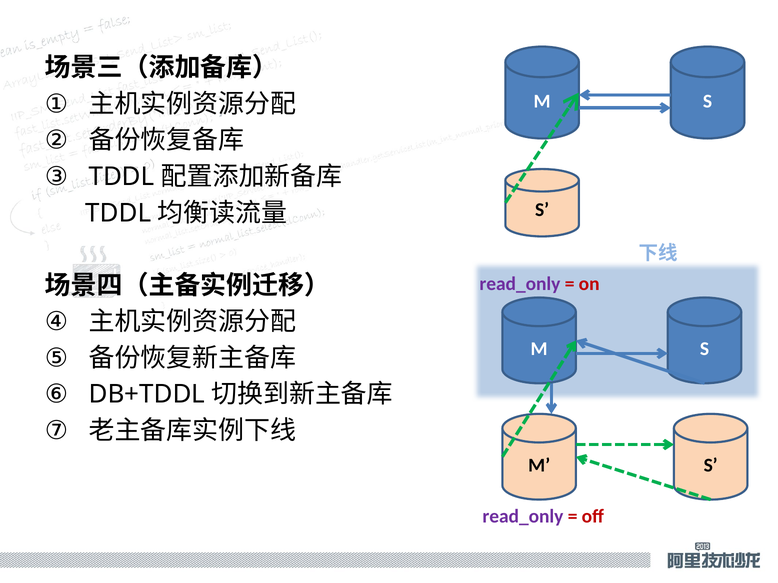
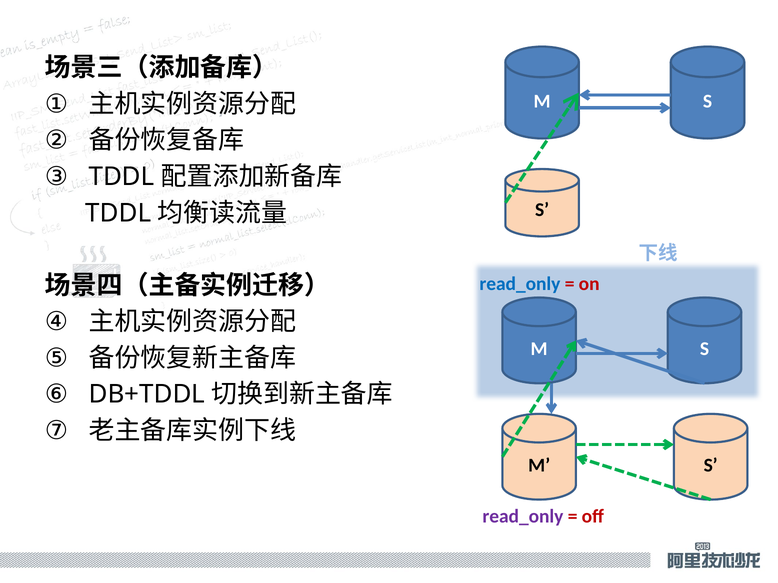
read_only colour: purple -> blue (520, 284)
